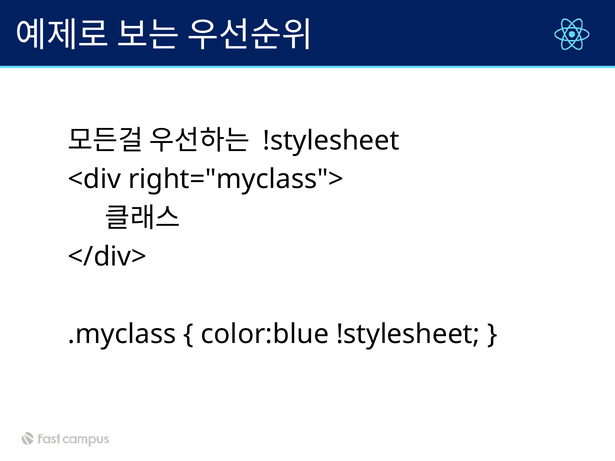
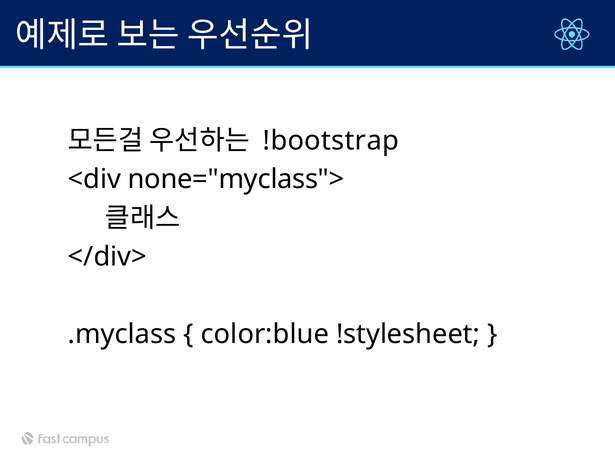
!stylesheet: !stylesheet -> !bootstrap (331, 141)
right="myclass">: right="myclass"> -> none="myclass"> (236, 179)
